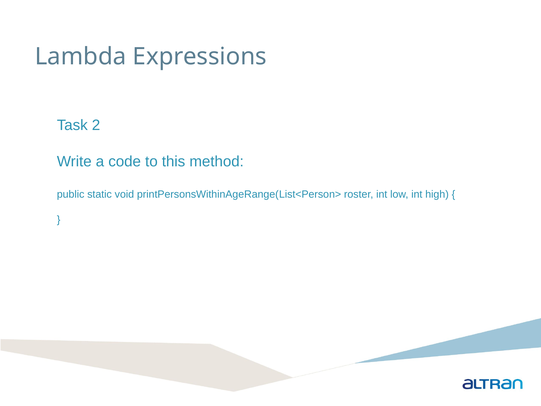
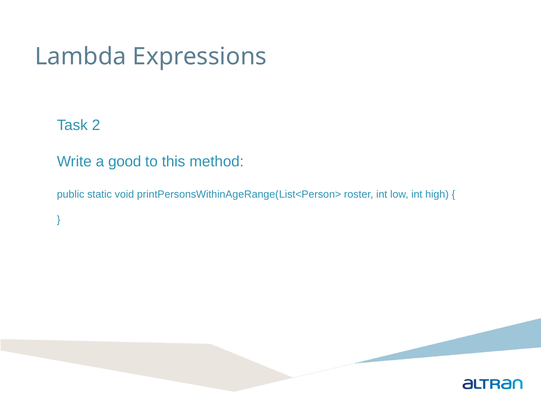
code: code -> good (125, 161)
